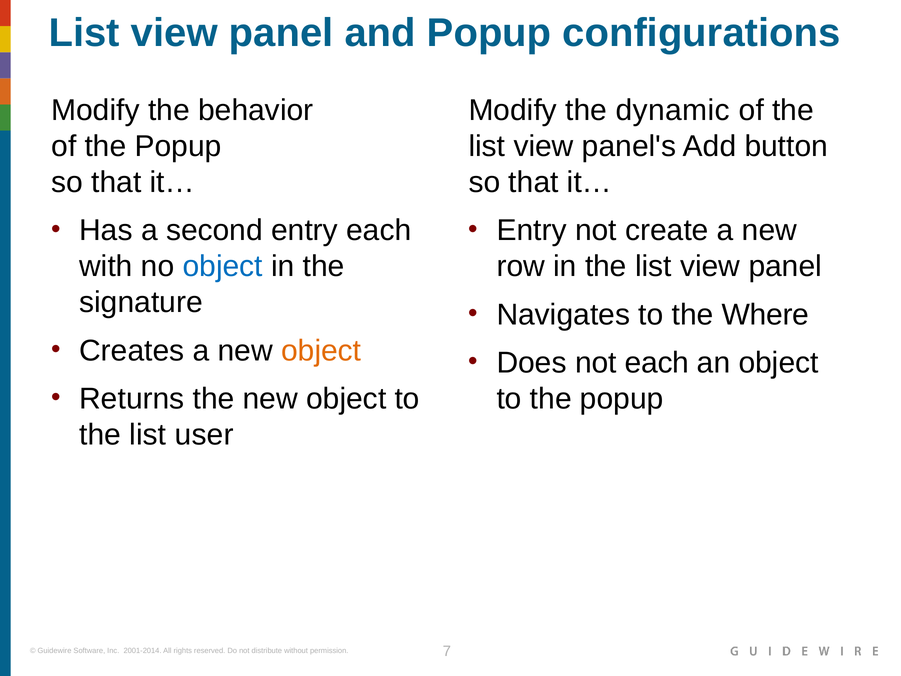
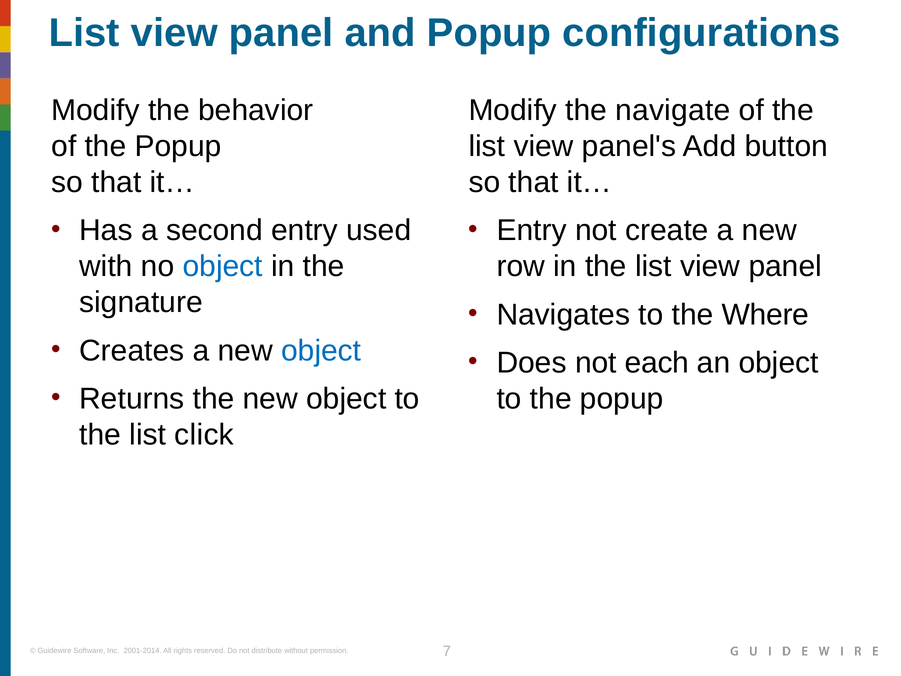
dynamic: dynamic -> navigate (673, 110)
entry each: each -> used (379, 230)
object colour: orange -> blue (321, 351)
user: user -> click (204, 435)
